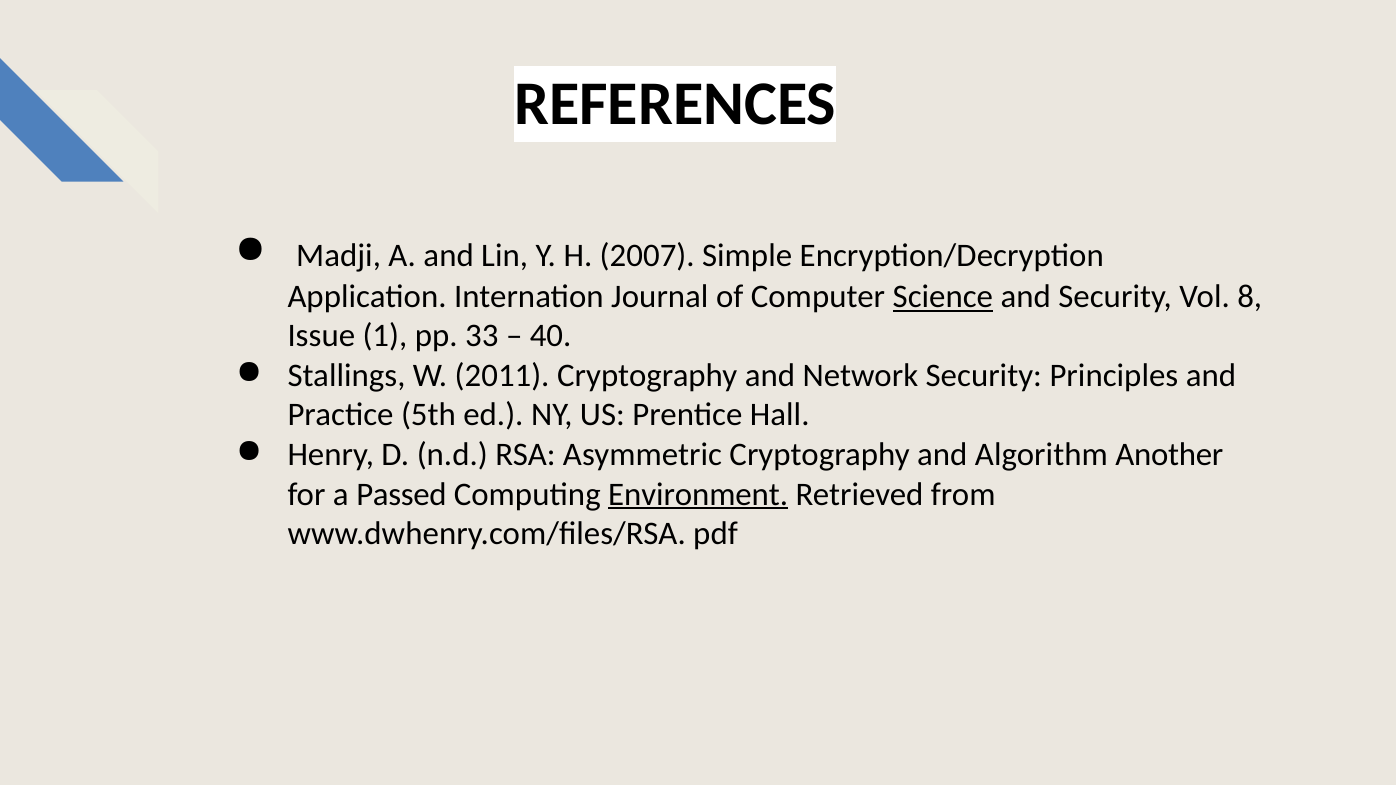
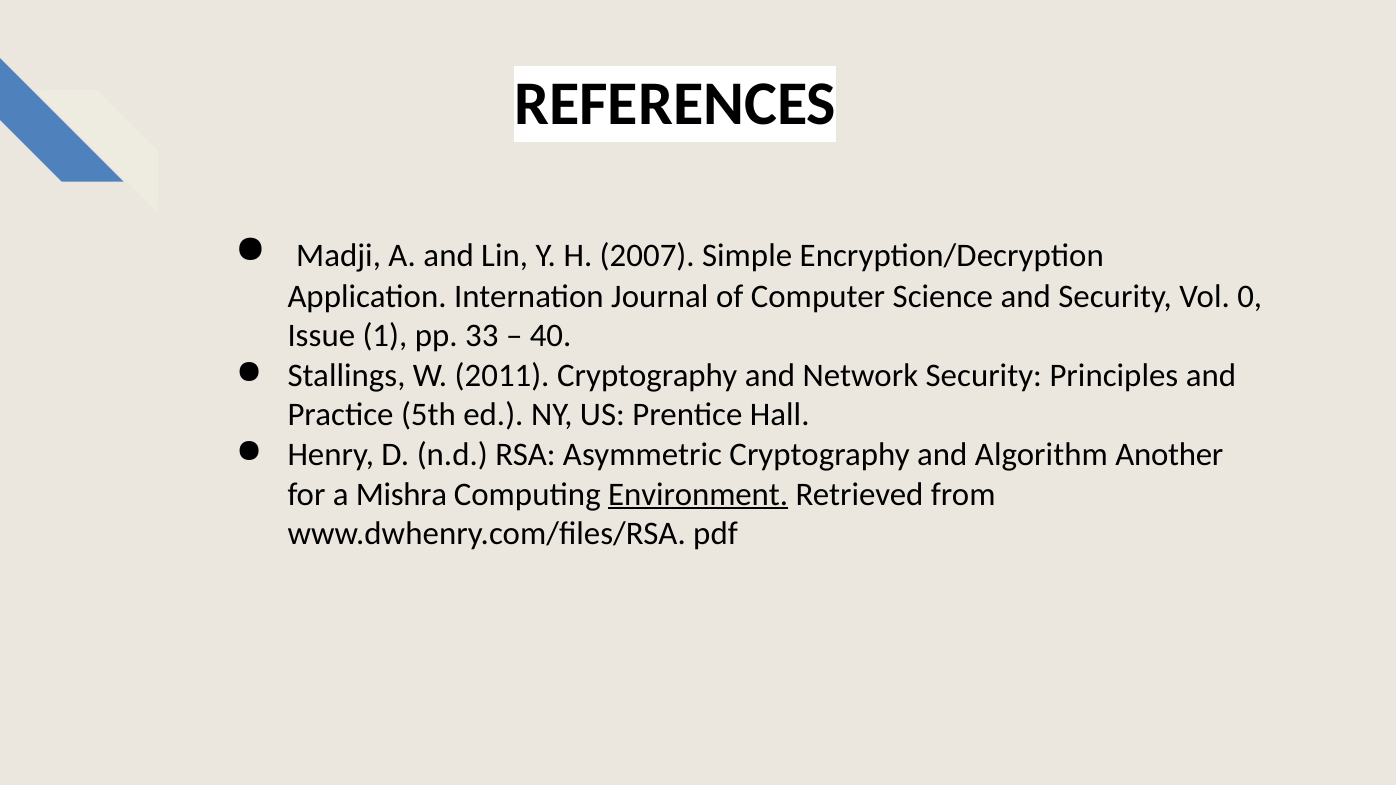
Science underline: present -> none (943, 296)
8: 8 -> 0 (1250, 296)
Passed: Passed -> Mishra (401, 494)
